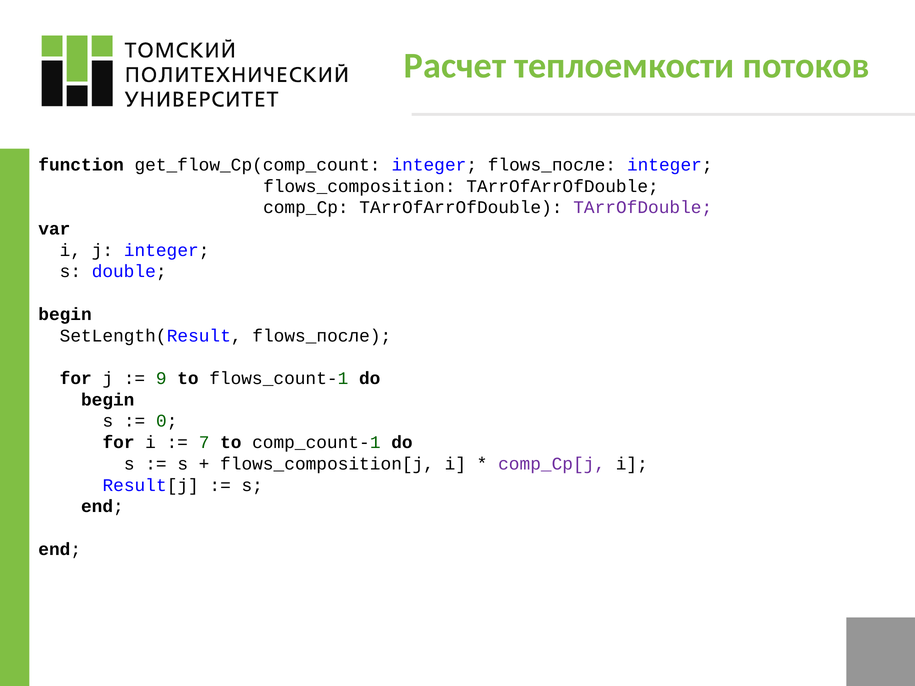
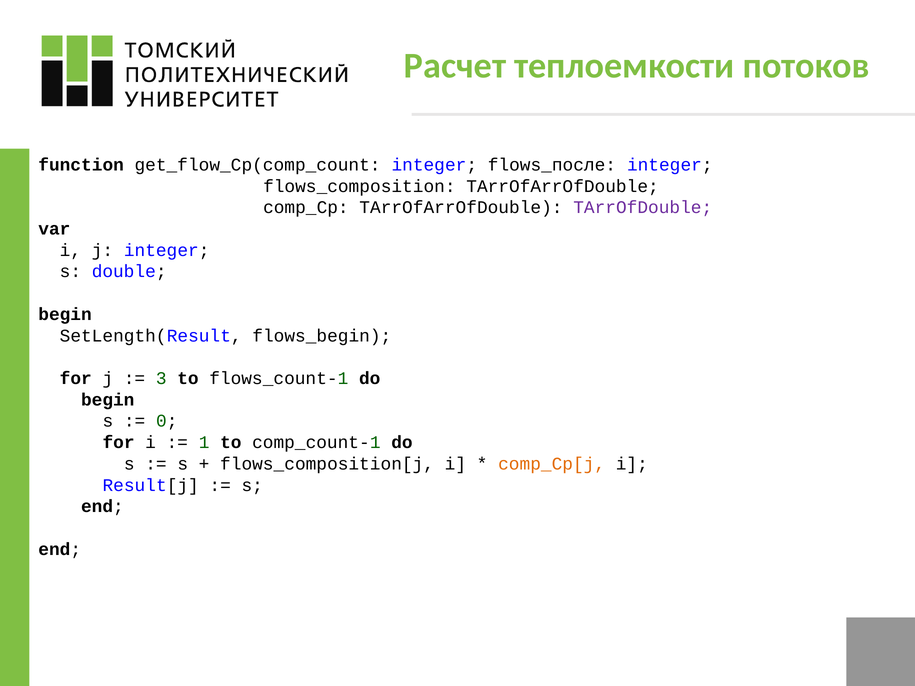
SetLength(Result flows_после: flows_после -> flows_begin (322, 336)
9: 9 -> 3 (161, 379)
7: 7 -> 1 (204, 443)
comp_Cp[j colour: purple -> orange (552, 464)
